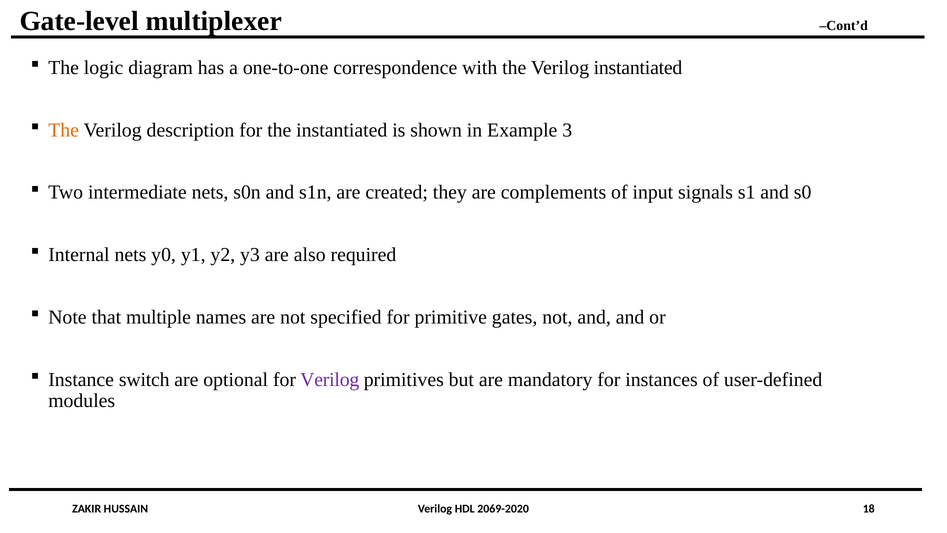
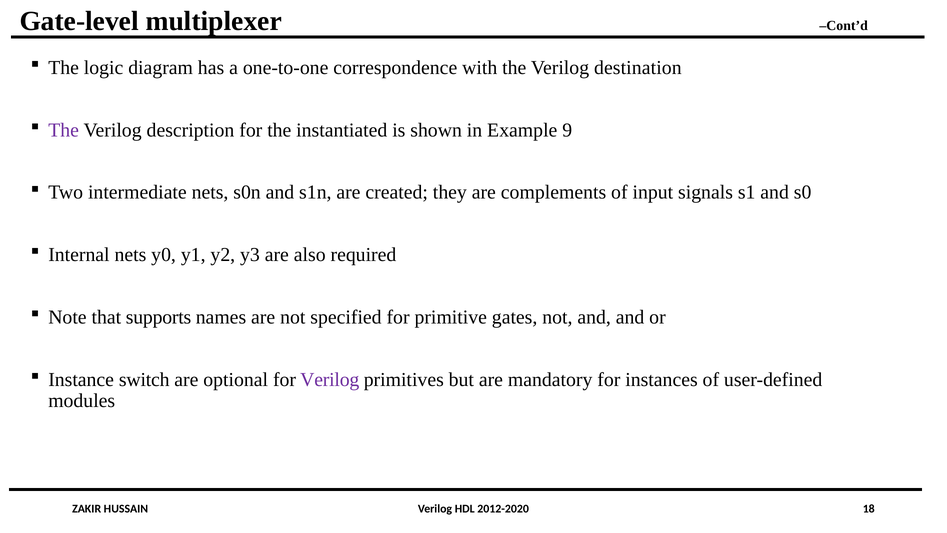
Verilog instantiated: instantiated -> destination (638, 68)
The colour: orange -> purple (64, 130)
3: 3 -> 9 (567, 130)
multiple: multiple -> supports (159, 317)
2069-2020: 2069-2020 -> 2012-2020 (503, 509)
